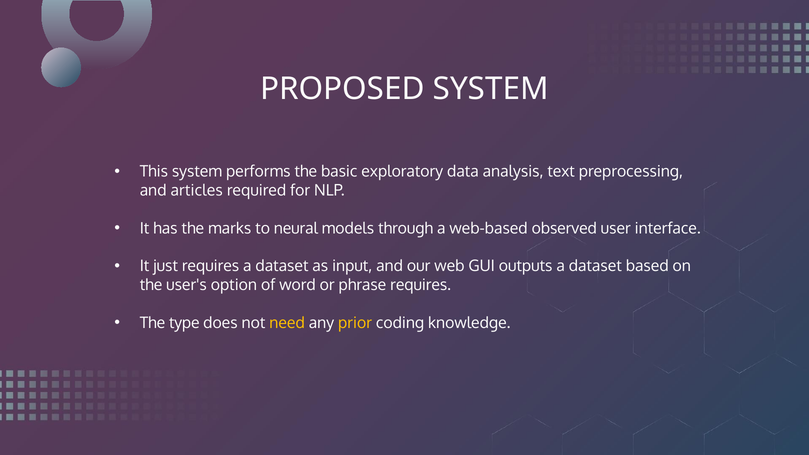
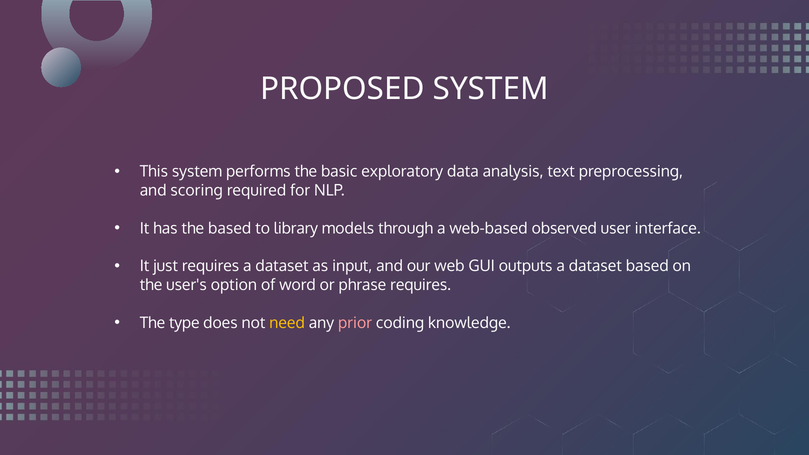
articles: articles -> scoring (197, 191)
the marks: marks -> based (230, 228)
neural: neural -> library (296, 228)
prior colour: yellow -> pink (355, 323)
